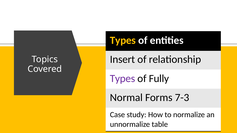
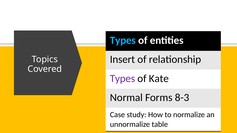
Types colour: yellow -> light blue (123, 40)
Fully: Fully -> Kate (159, 79)
7-3: 7-3 -> 8-3 (182, 98)
